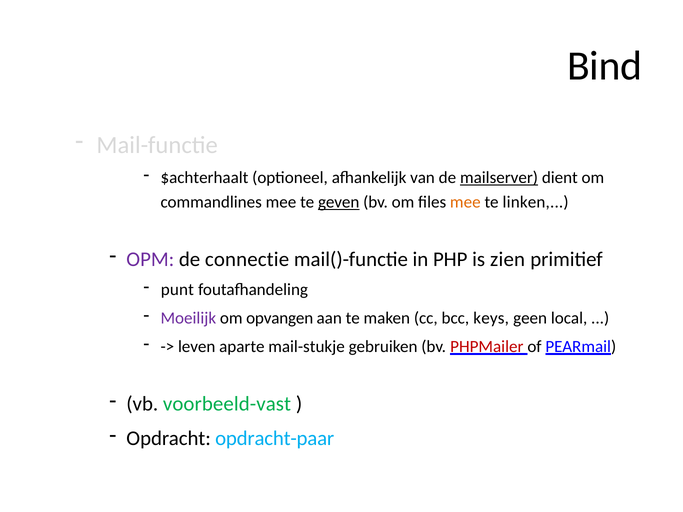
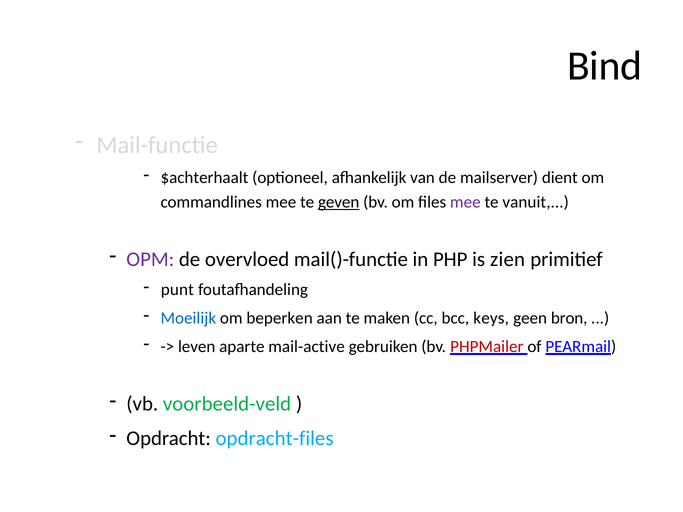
mailserver underline: present -> none (499, 178)
mee colour: orange -> purple (465, 202)
linken: linken -> vanuit (536, 202)
connectie: connectie -> overvloed (247, 259)
Moeilijk colour: purple -> blue (188, 318)
opvangen: opvangen -> beperken (280, 318)
local: local -> bron (569, 318)
mail-stukje: mail-stukje -> mail-active (307, 347)
voorbeeld-vast: voorbeeld-vast -> voorbeeld-veld (227, 404)
opdracht-paar: opdracht-paar -> opdracht-files (275, 439)
